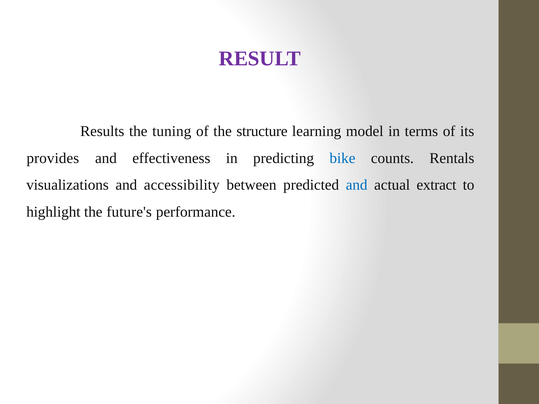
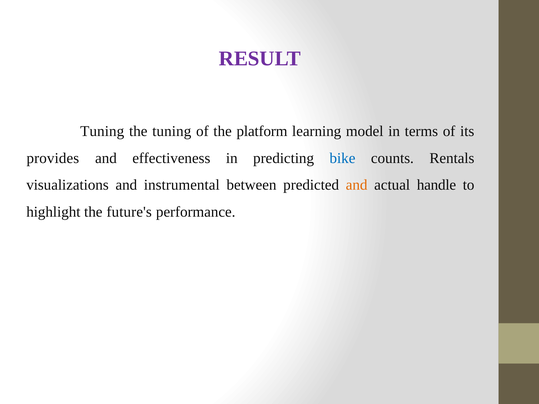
Results: Results -> Tuning (102, 131)
structure: structure -> platform (262, 131)
accessibility: accessibility -> instrumental (182, 185)
and colour: blue -> orange (357, 185)
extract: extract -> handle (436, 185)
